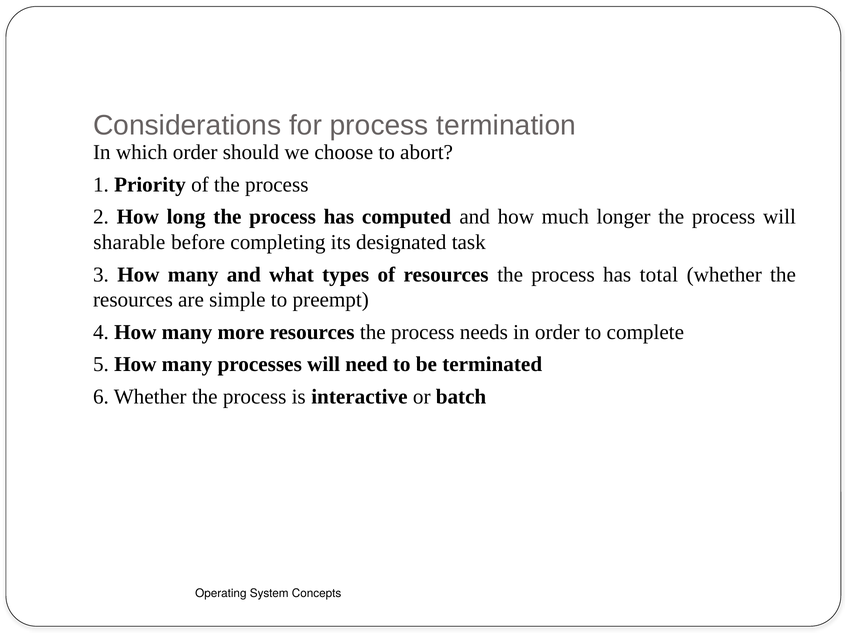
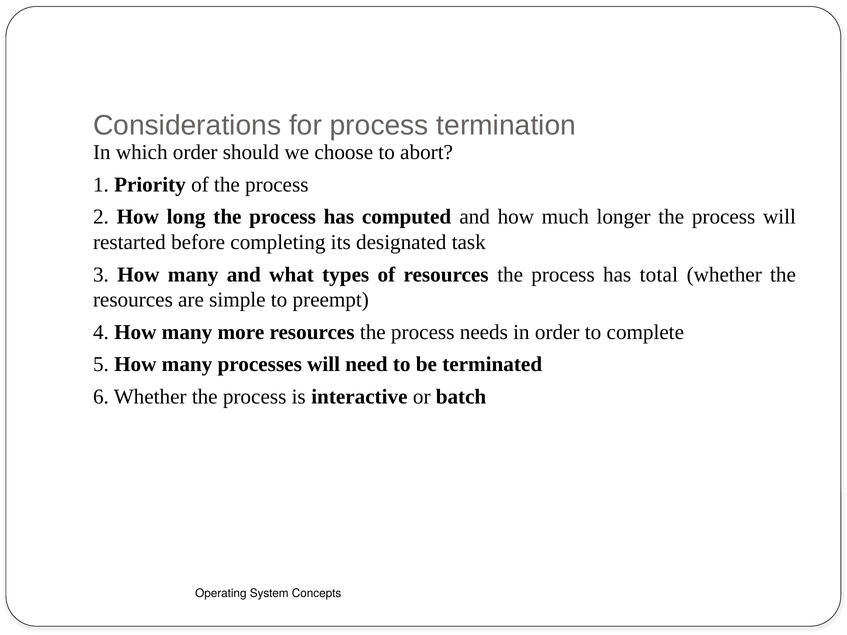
sharable: sharable -> restarted (129, 242)
